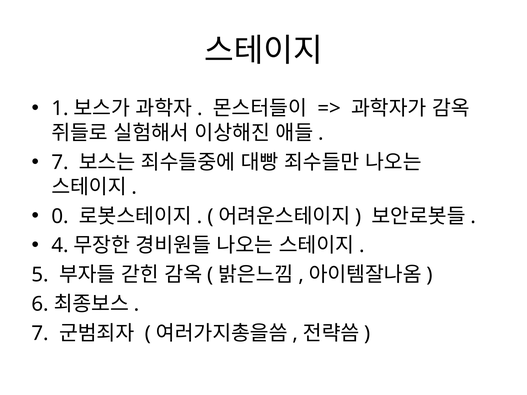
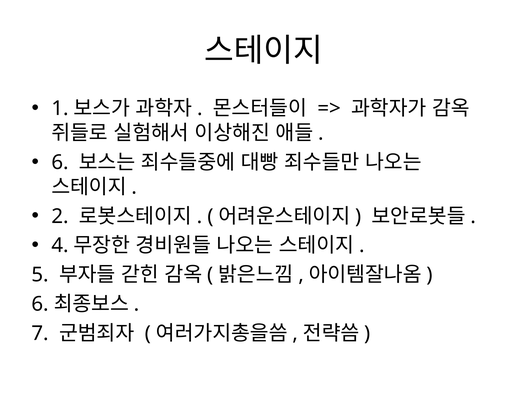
7: 7 -> 6 (60, 162)
0: 0 -> 2 (60, 216)
